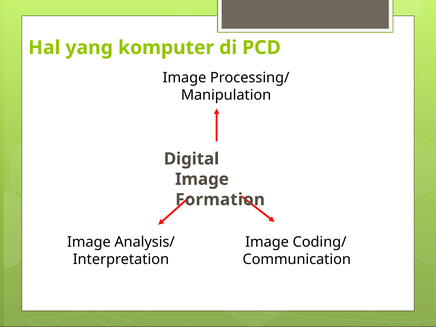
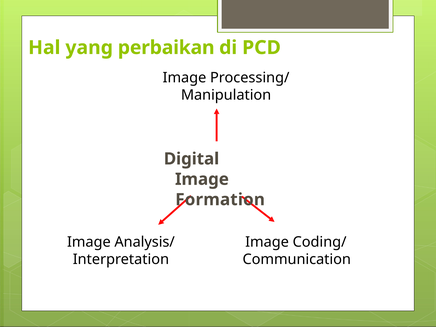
komputer: komputer -> perbaikan (166, 48)
